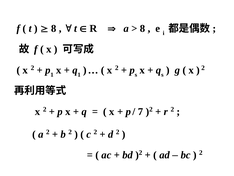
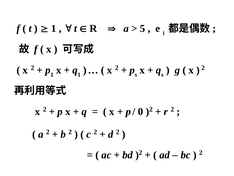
8: 8 -> 1 (54, 28)
8: 8 -> 5 (142, 28)
7: 7 -> 0 (141, 111)
